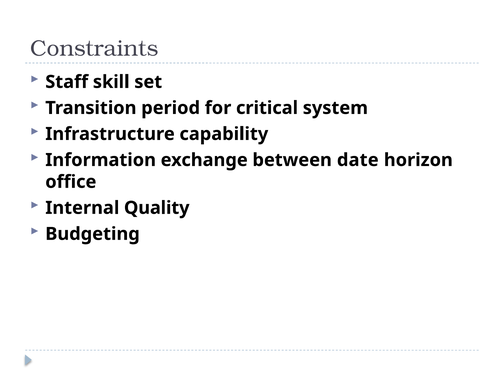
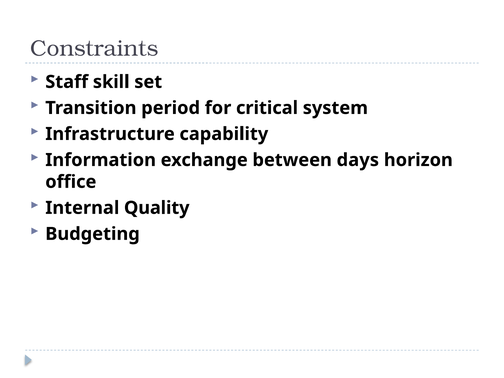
date: date -> days (358, 160)
